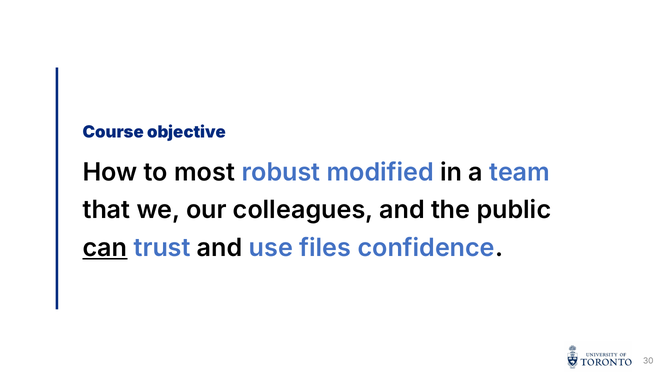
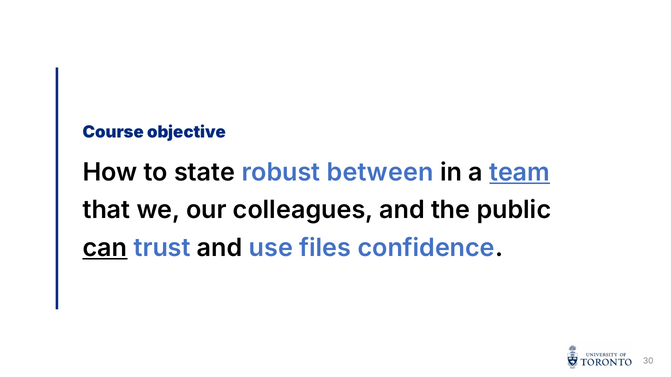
most: most -> state (205, 173)
modified: modified -> between (380, 173)
team underline: none -> present (520, 173)
